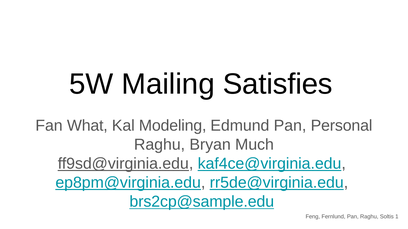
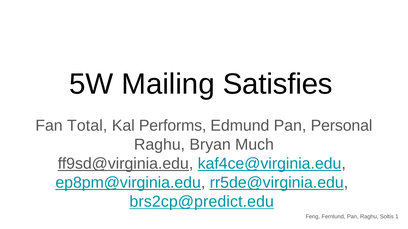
What: What -> Total (87, 126)
Modeling: Modeling -> Performs (173, 126)
brs2cp@sample.edu: brs2cp@sample.edu -> brs2cp@predict.edu (202, 202)
